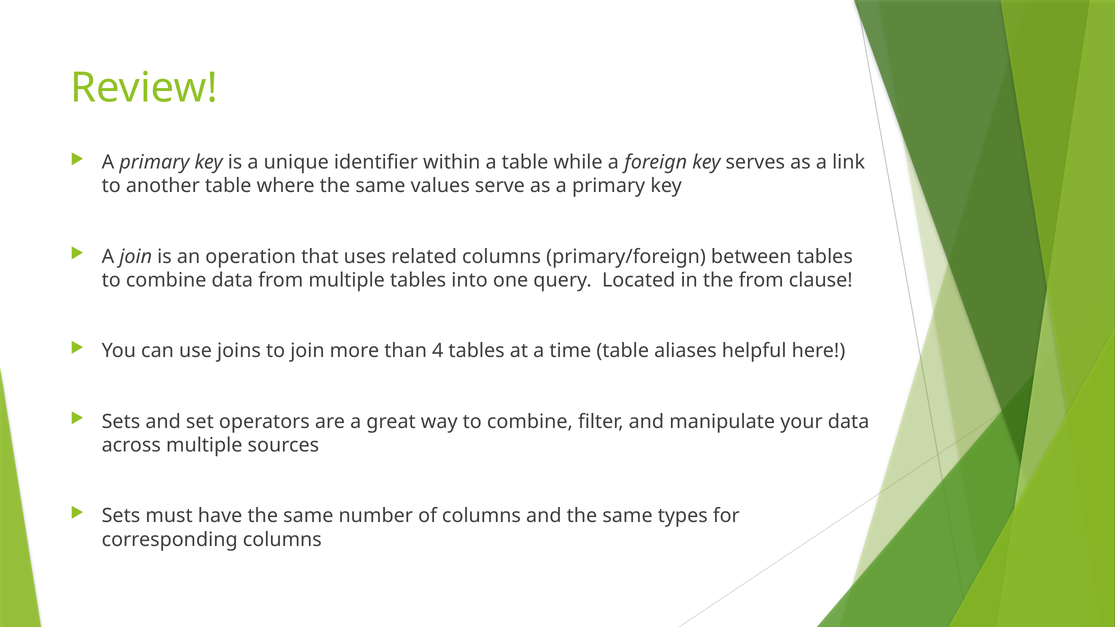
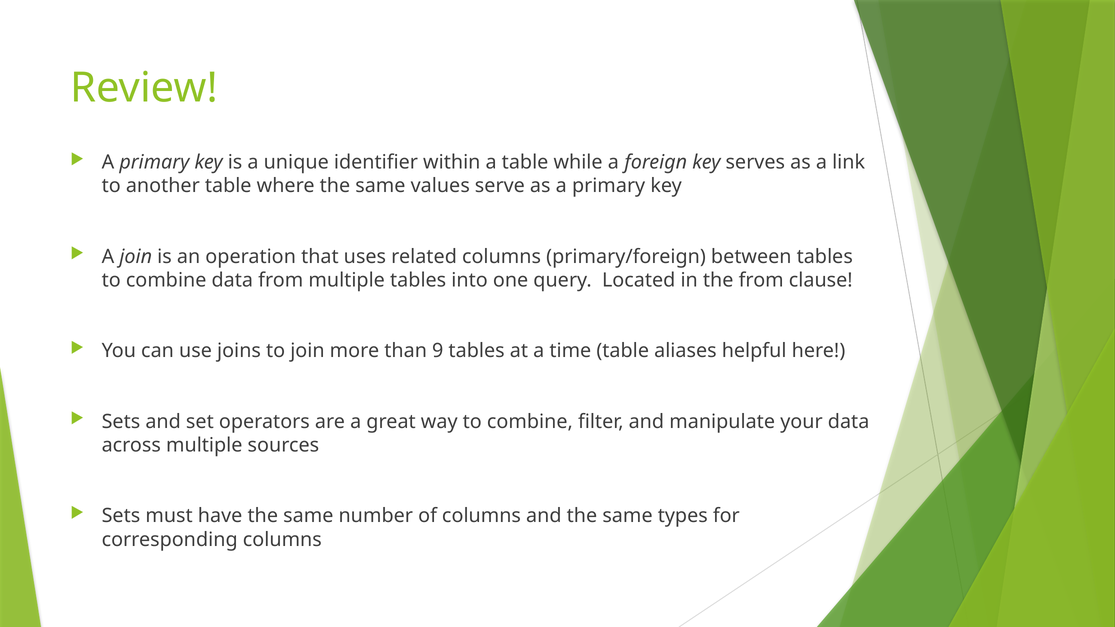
4: 4 -> 9 (438, 351)
